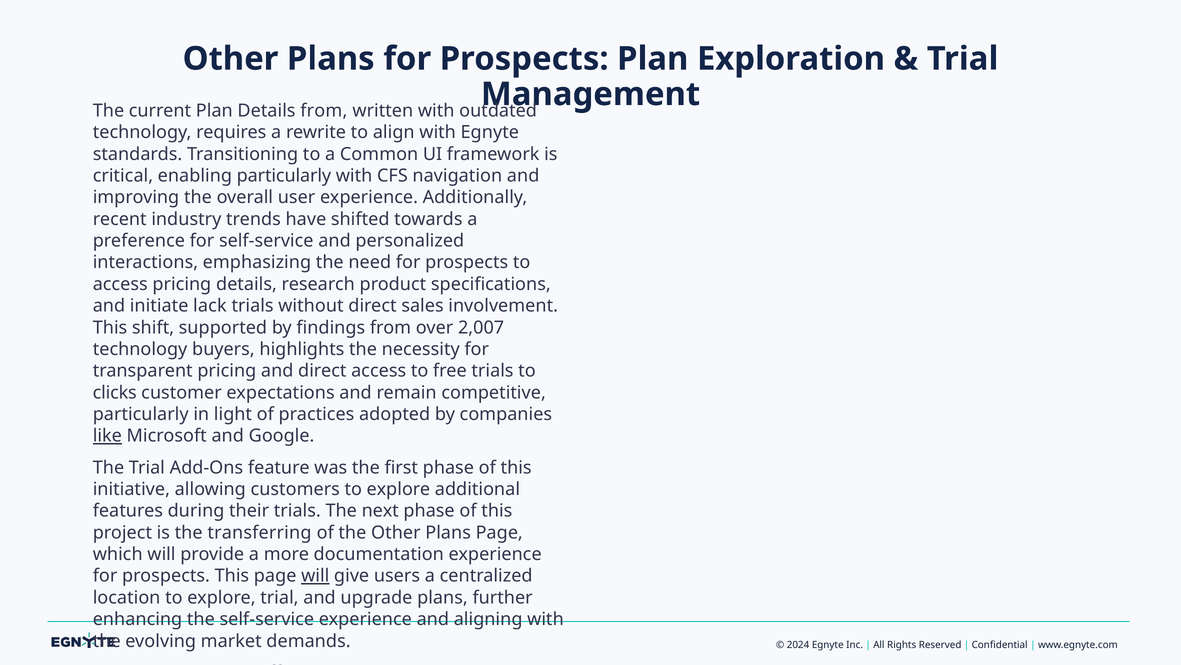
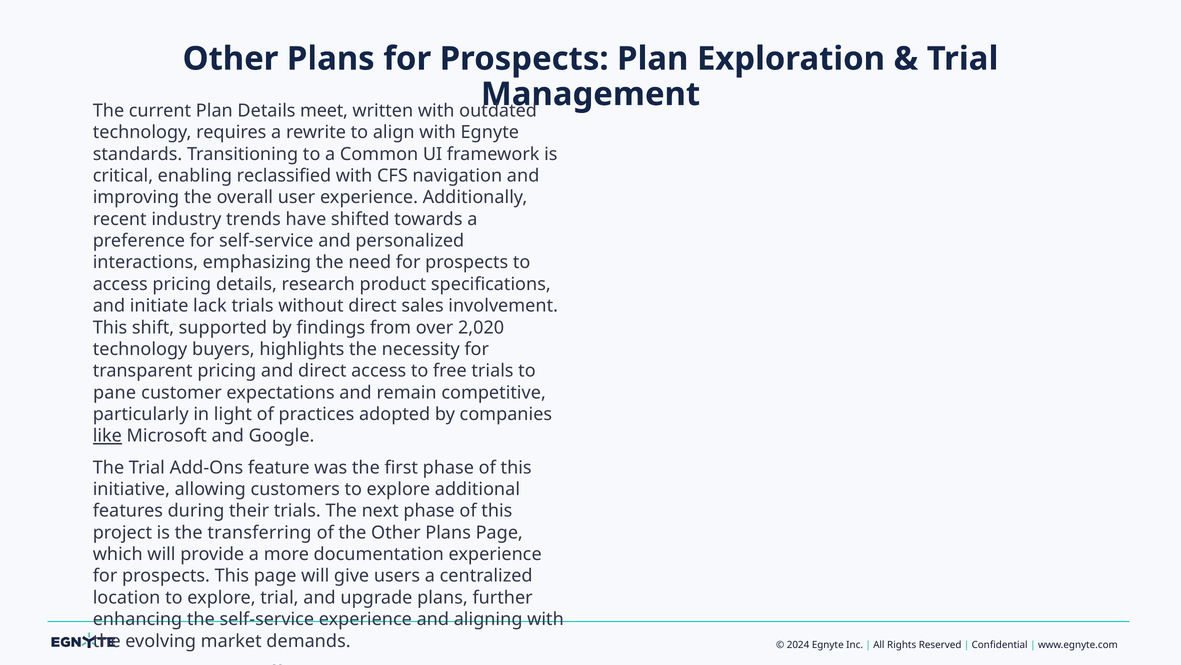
Details from: from -> meet (324, 111)
enabling particularly: particularly -> reclassified (284, 176)
2,007: 2,007 -> 2,020 (481, 327)
clicks: clicks -> pane (115, 392)
will underline: present -> none (315, 575)
